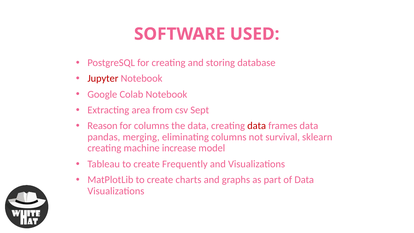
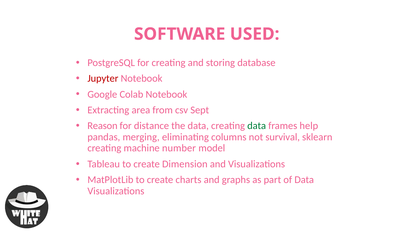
for columns: columns -> distance (151, 126)
data colour: red -> green (257, 126)
frames data: data -> help (309, 126)
increase: increase -> number (179, 148)
Frequently: Frequently -> Dimension (185, 164)
